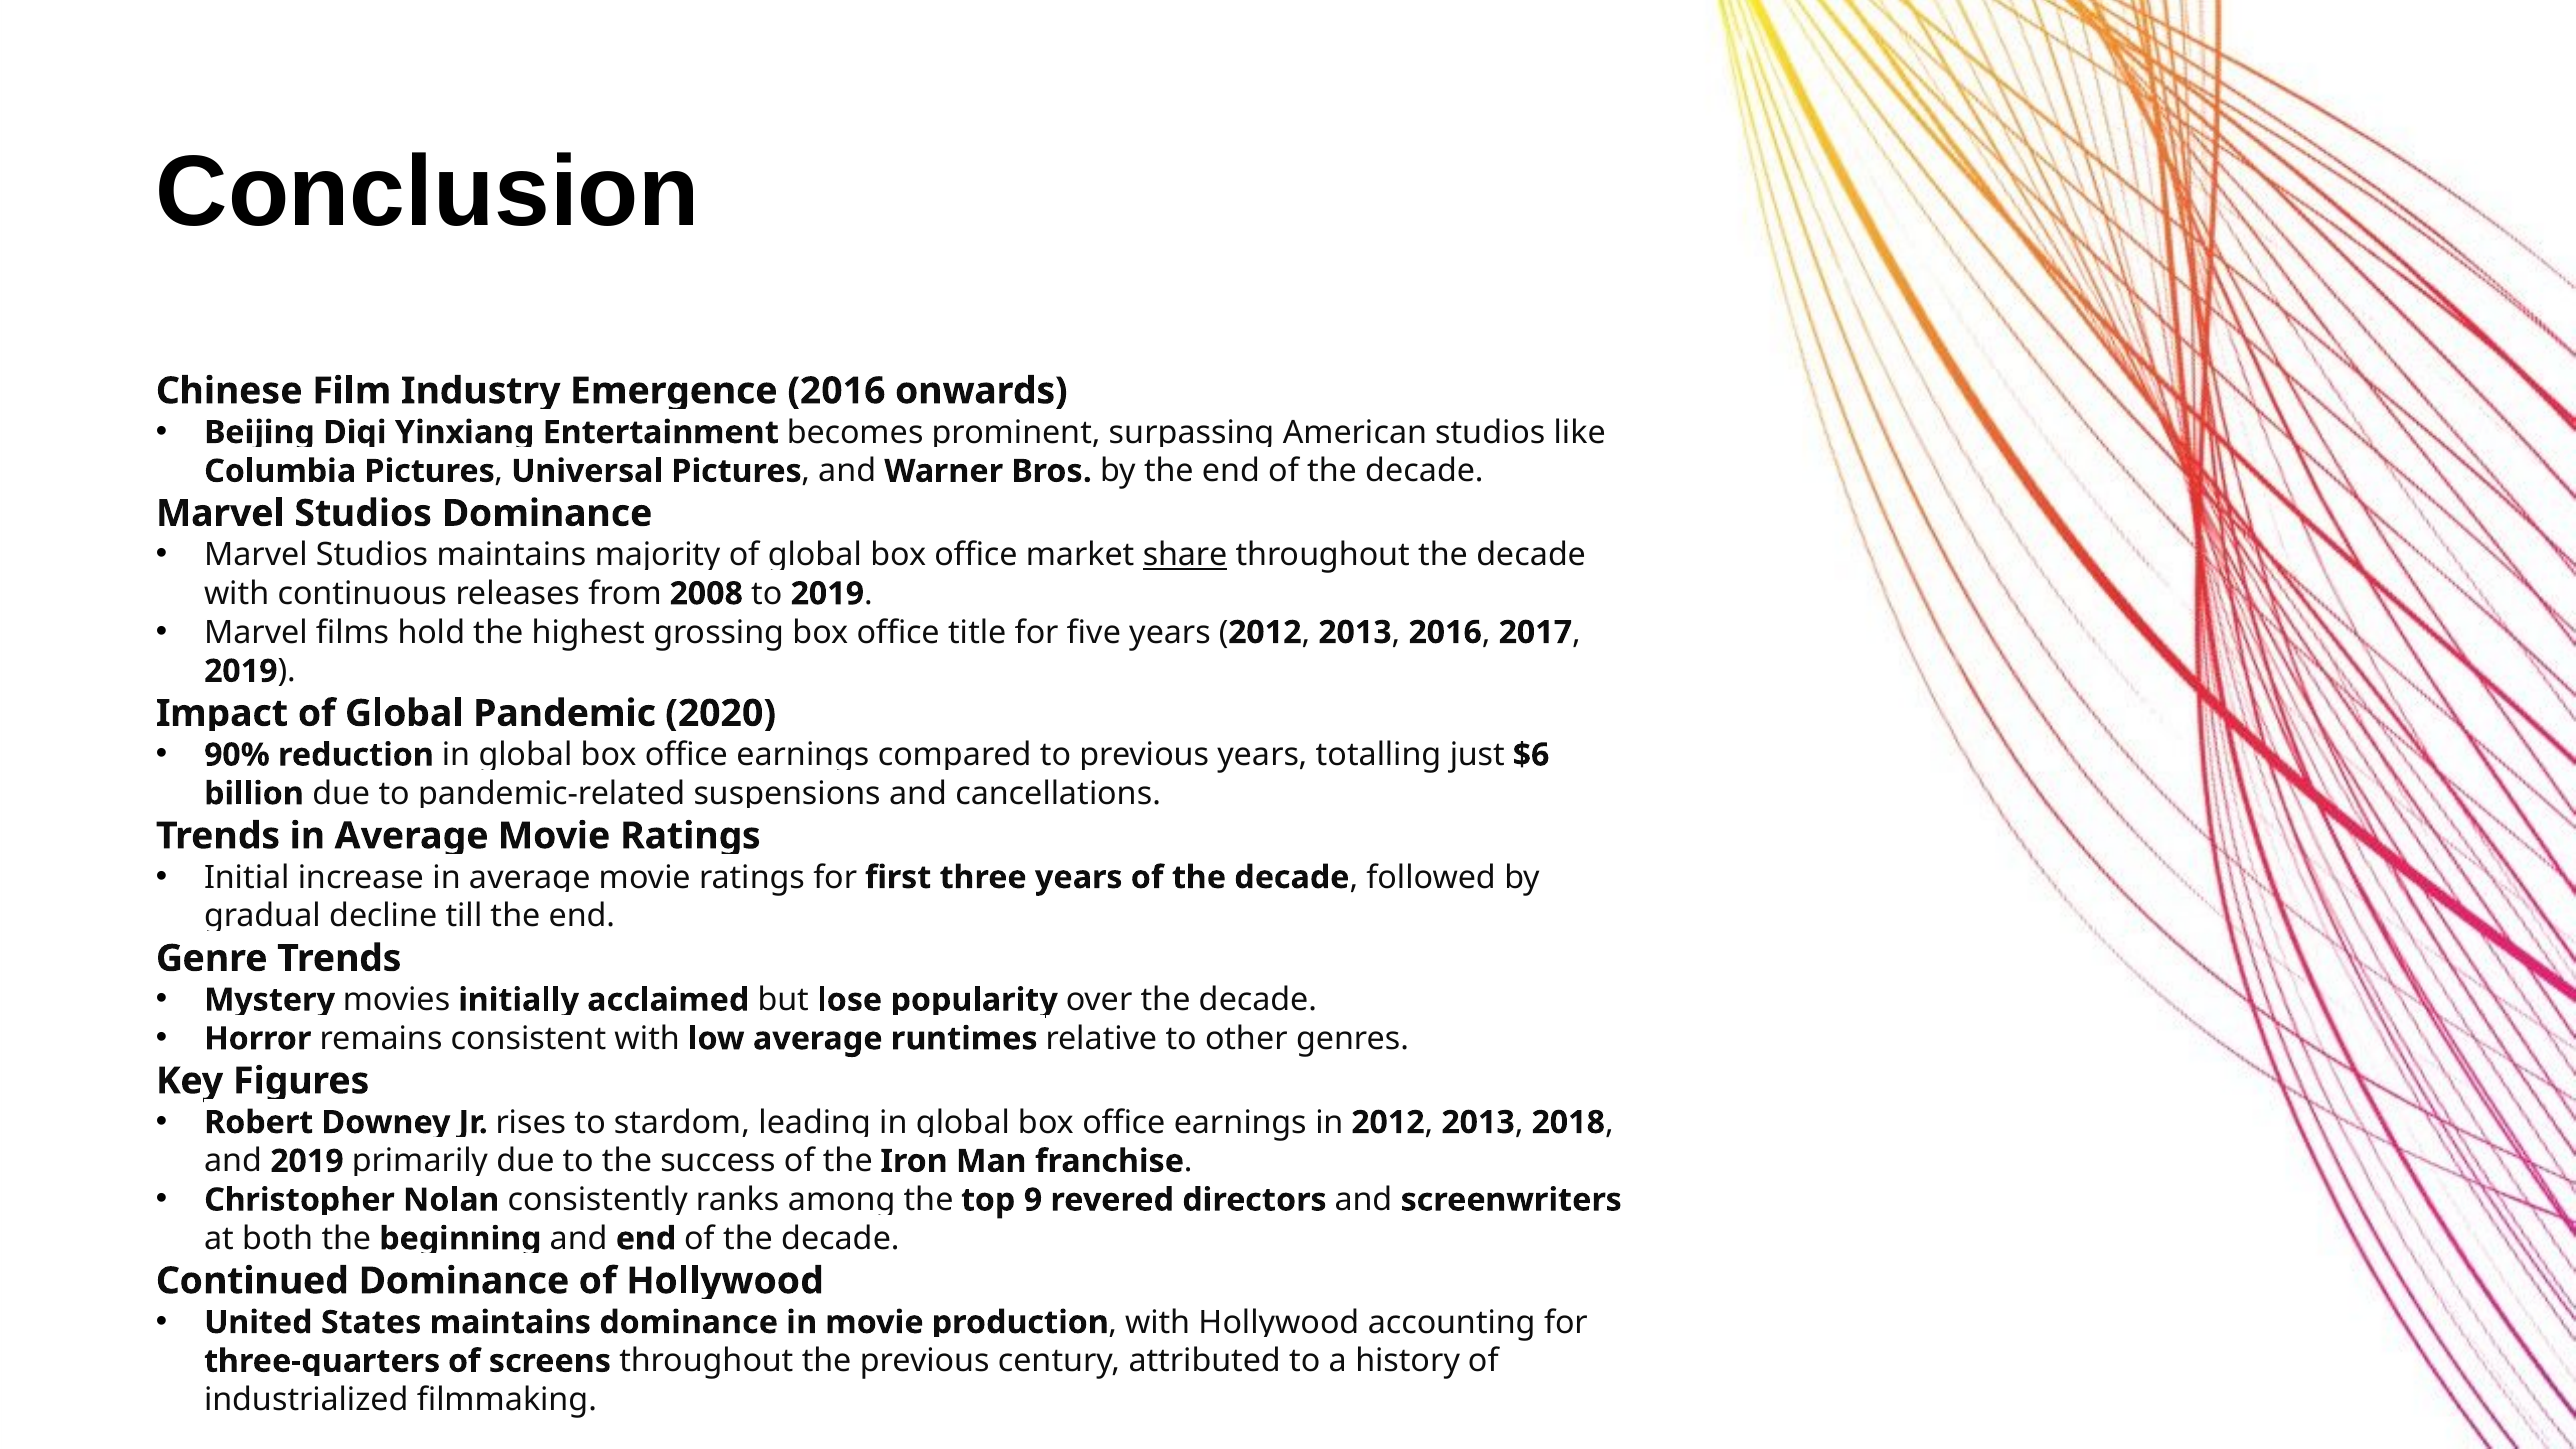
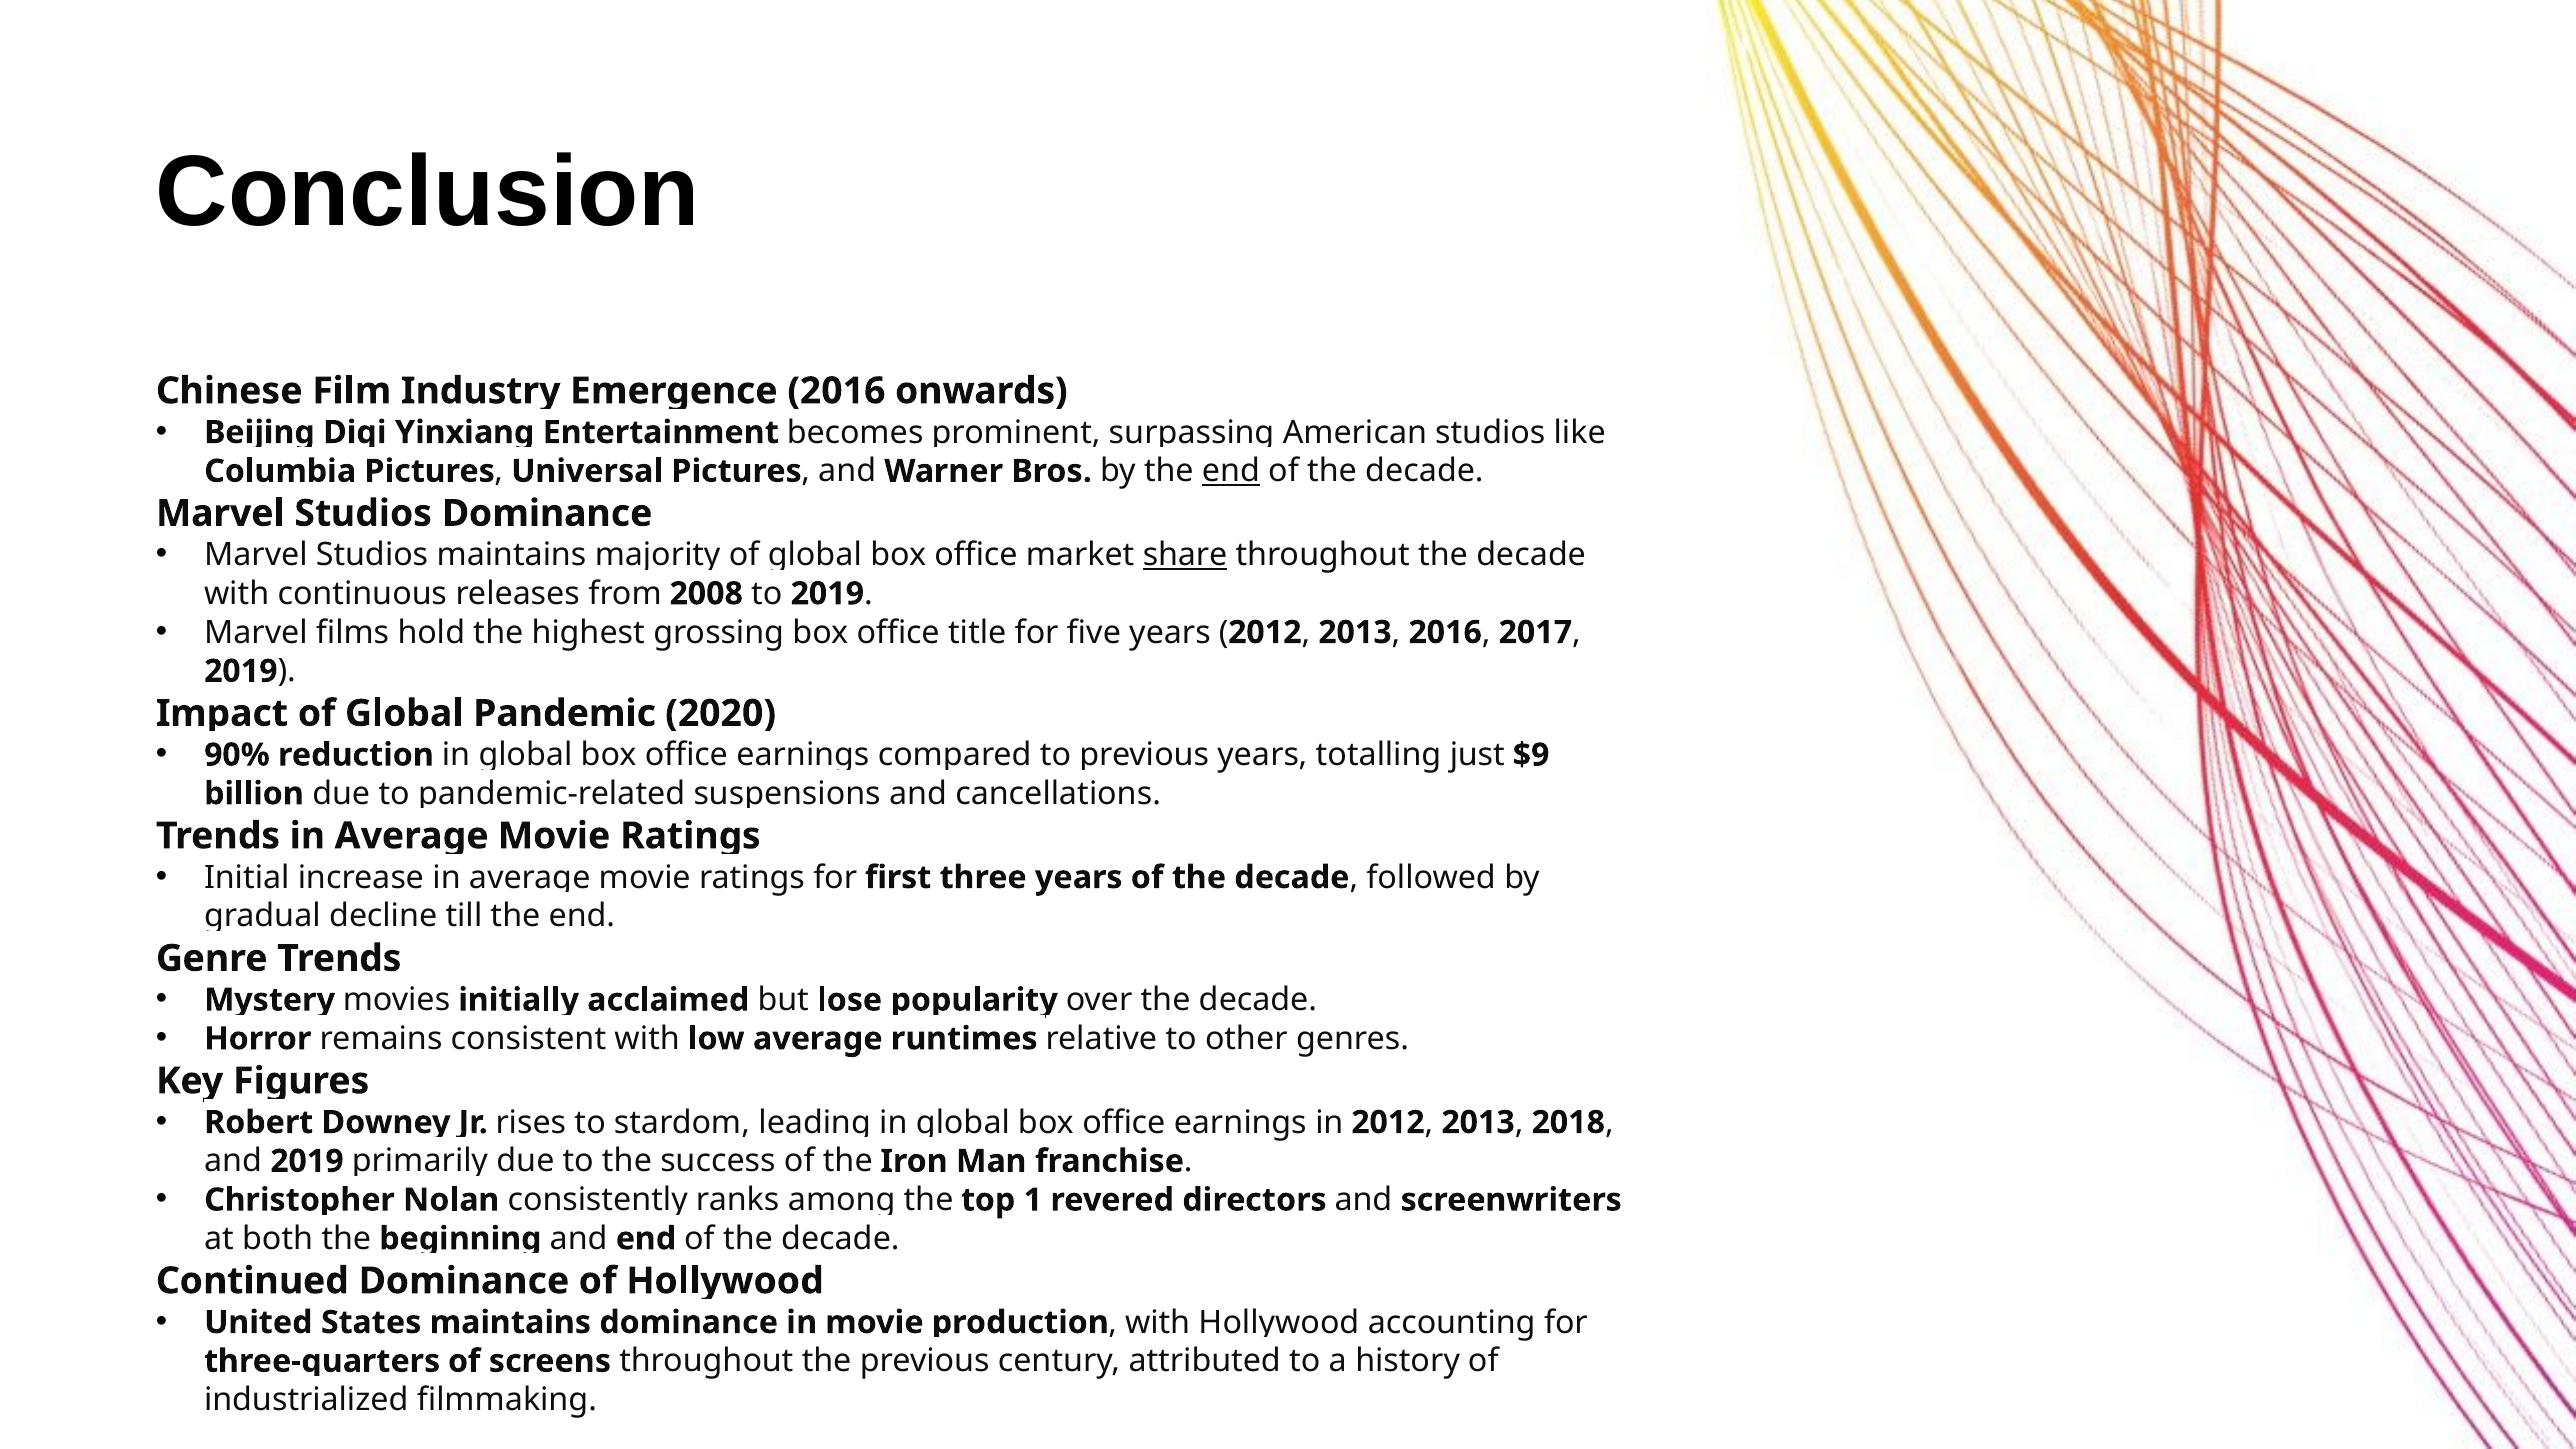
end underline: none -> present (1231, 471)
$6: $6 -> $9 (1531, 755)
9: 9 -> 1 (1033, 1200)
